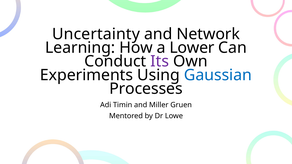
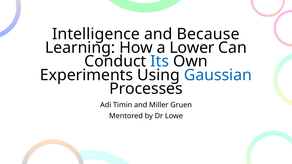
Uncertainty: Uncertainty -> Intelligence (96, 34)
Network: Network -> Because (208, 34)
Its colour: purple -> blue (160, 61)
